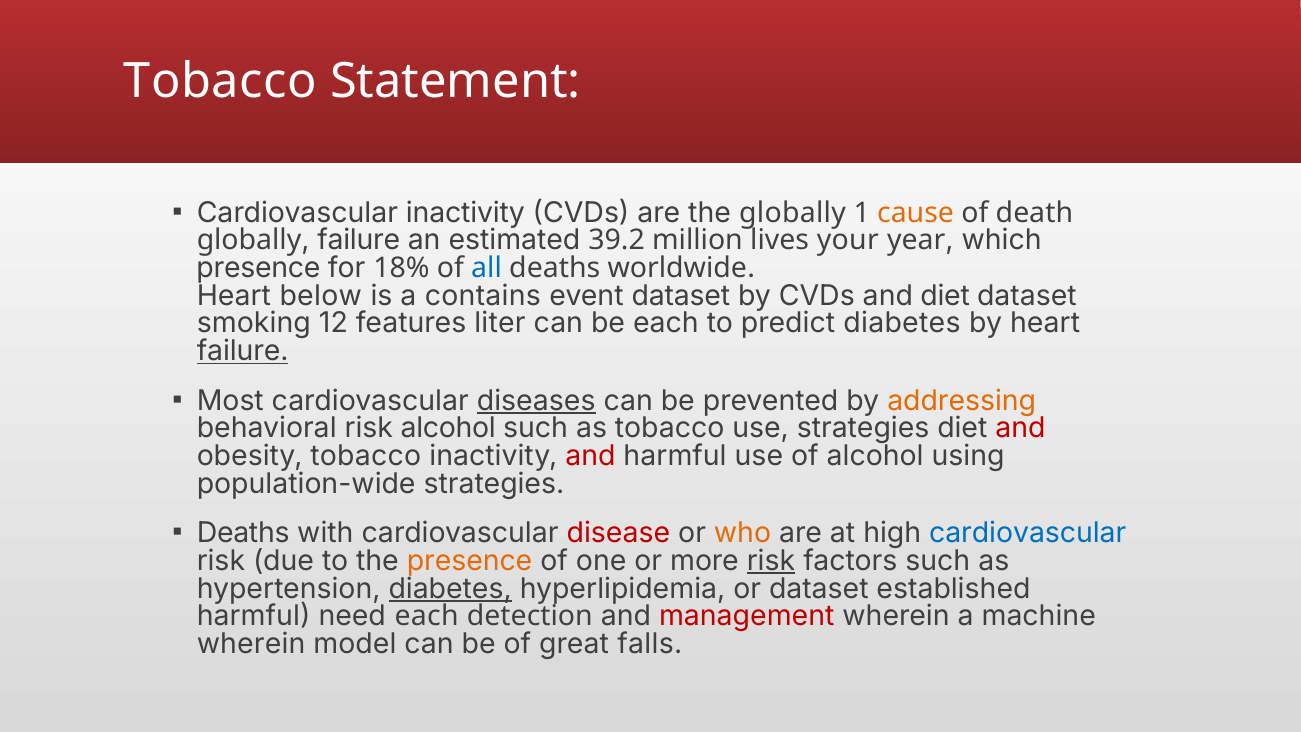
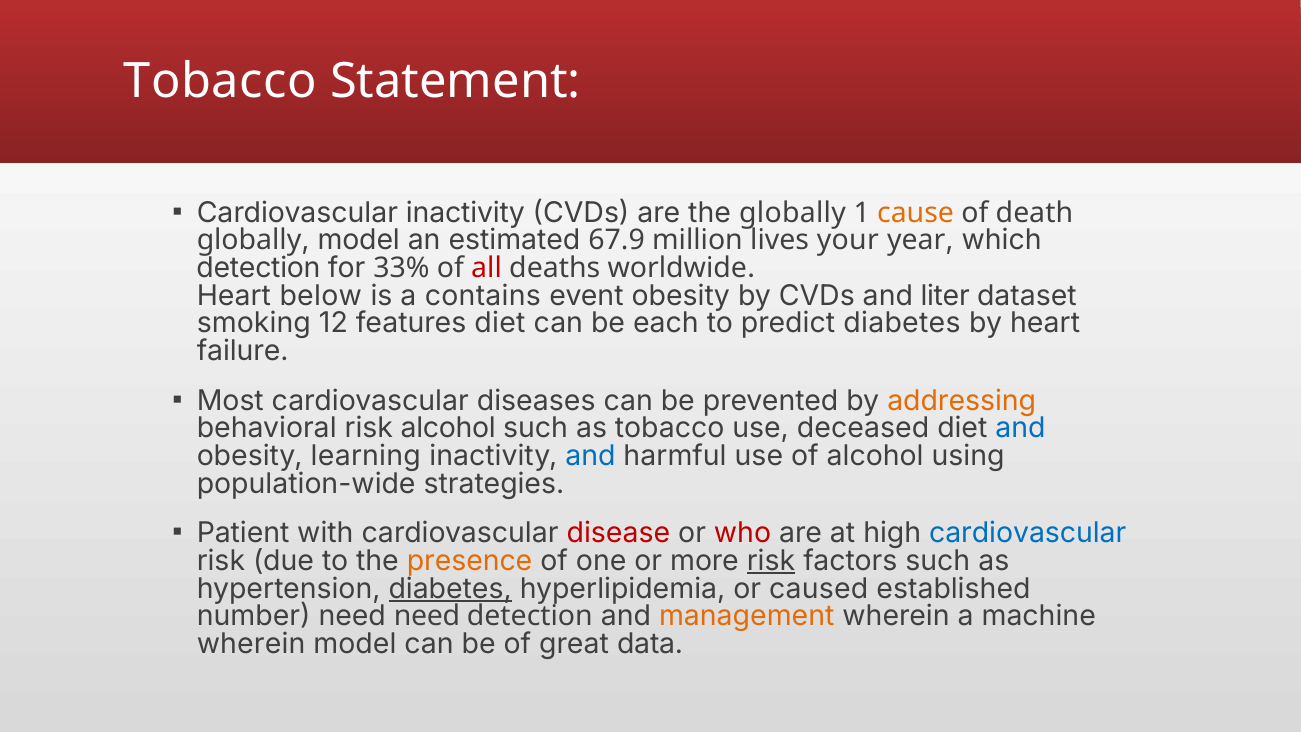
globally failure: failure -> model (359, 240)
39.2: 39.2 -> 67.9 (617, 240)
presence: presence -> detection (258, 268)
18%: 18% -> 33% (401, 268)
all colour: blue -> red (487, 268)
event dataset: dataset -> obesity (681, 296)
and diet: diet -> liter (945, 296)
features liter: liter -> diet (500, 323)
failure underline: present -> none (243, 351)
diseases underline: present -> none (536, 401)
use strategies: strategies -> deceased (863, 428)
and colour: red -> blue (1021, 428)
obesity tobacco: tobacco -> learning (366, 456)
and colour: red -> blue (590, 456)
Deaths: Deaths -> Patient (243, 533)
who colour: orange -> red (743, 533)
or dataset: dataset -> caused (819, 589)
harmful: harmful -> number (254, 616)
need each: each -> need (427, 616)
management colour: red -> orange (747, 616)
falls: falls -> data (650, 644)
